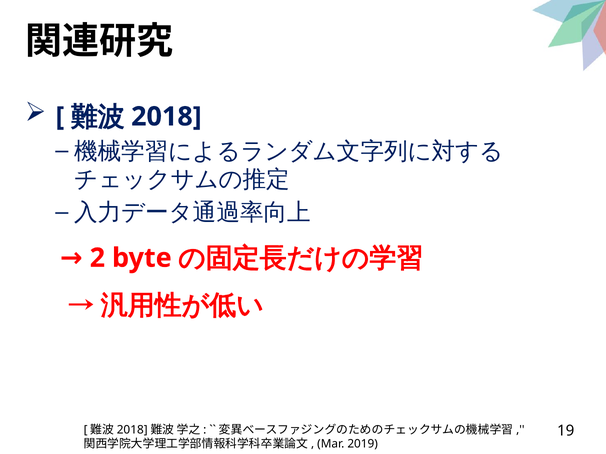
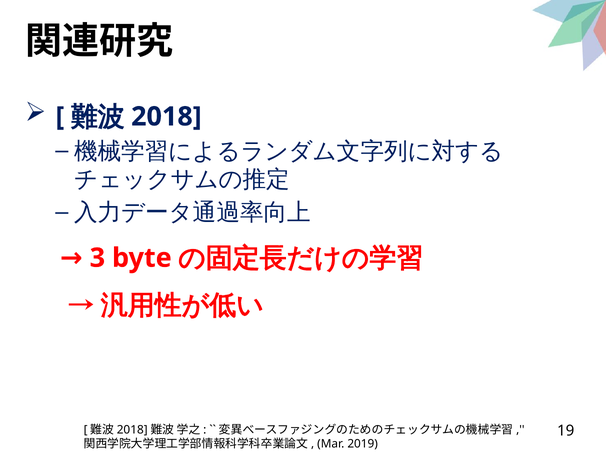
2: 2 -> 3 (97, 258)
